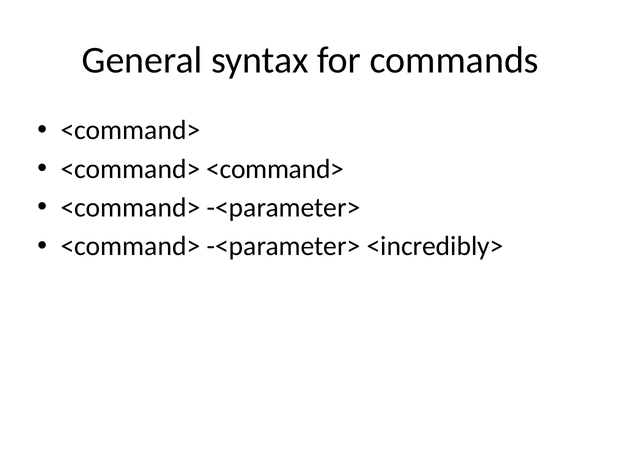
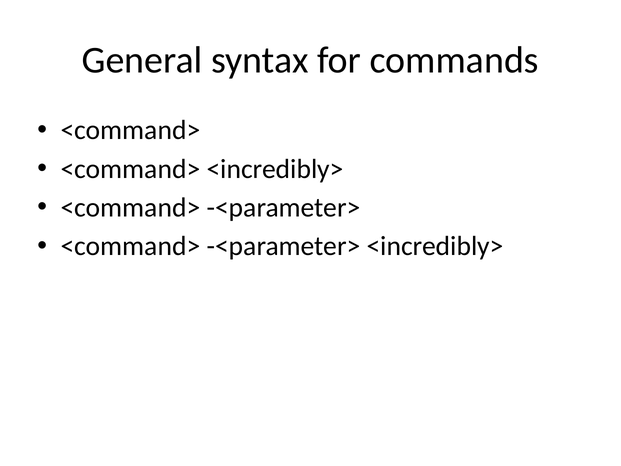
<command> <command>: <command> -> <incredibly> (275, 169)
